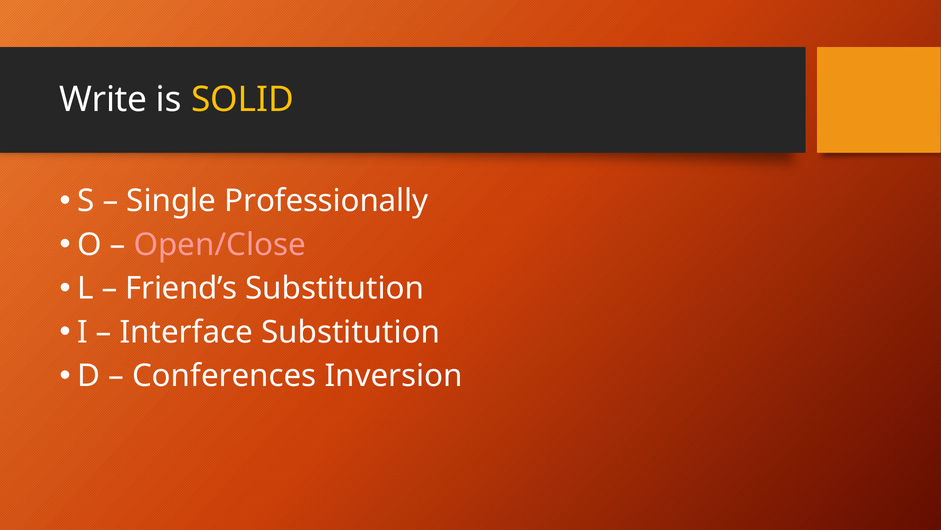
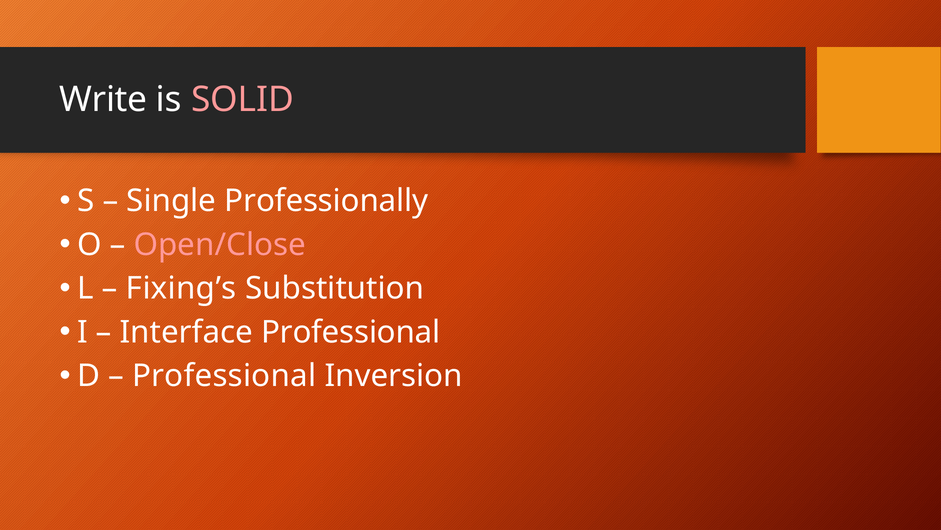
SOLID colour: yellow -> pink (243, 100)
Friend’s: Friend’s -> Fixing’s (181, 288)
Interface Substitution: Substitution -> Professional (351, 332)
Conferences: Conferences -> Professional (224, 375)
